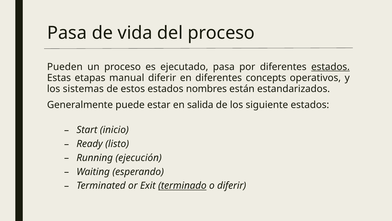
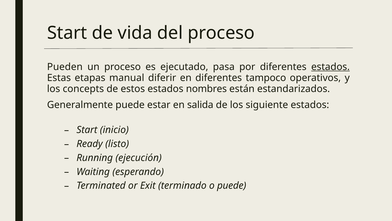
Pasa: Pasa -> Start (67, 33)
concepts: concepts -> tampoco (266, 78)
sistemas: sistemas -> concepts (83, 89)
terminado underline: present -> none (182, 185)
o diferir: diferir -> puede (232, 185)
